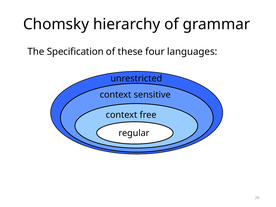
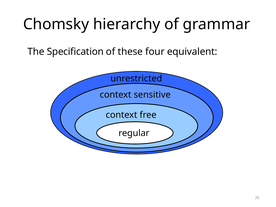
languages: languages -> equivalent (192, 52)
